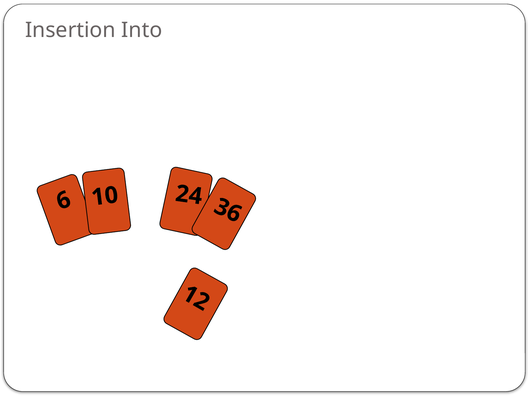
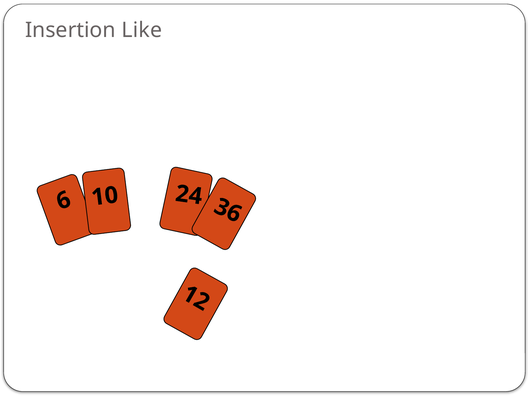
Into: Into -> Like (142, 30)
